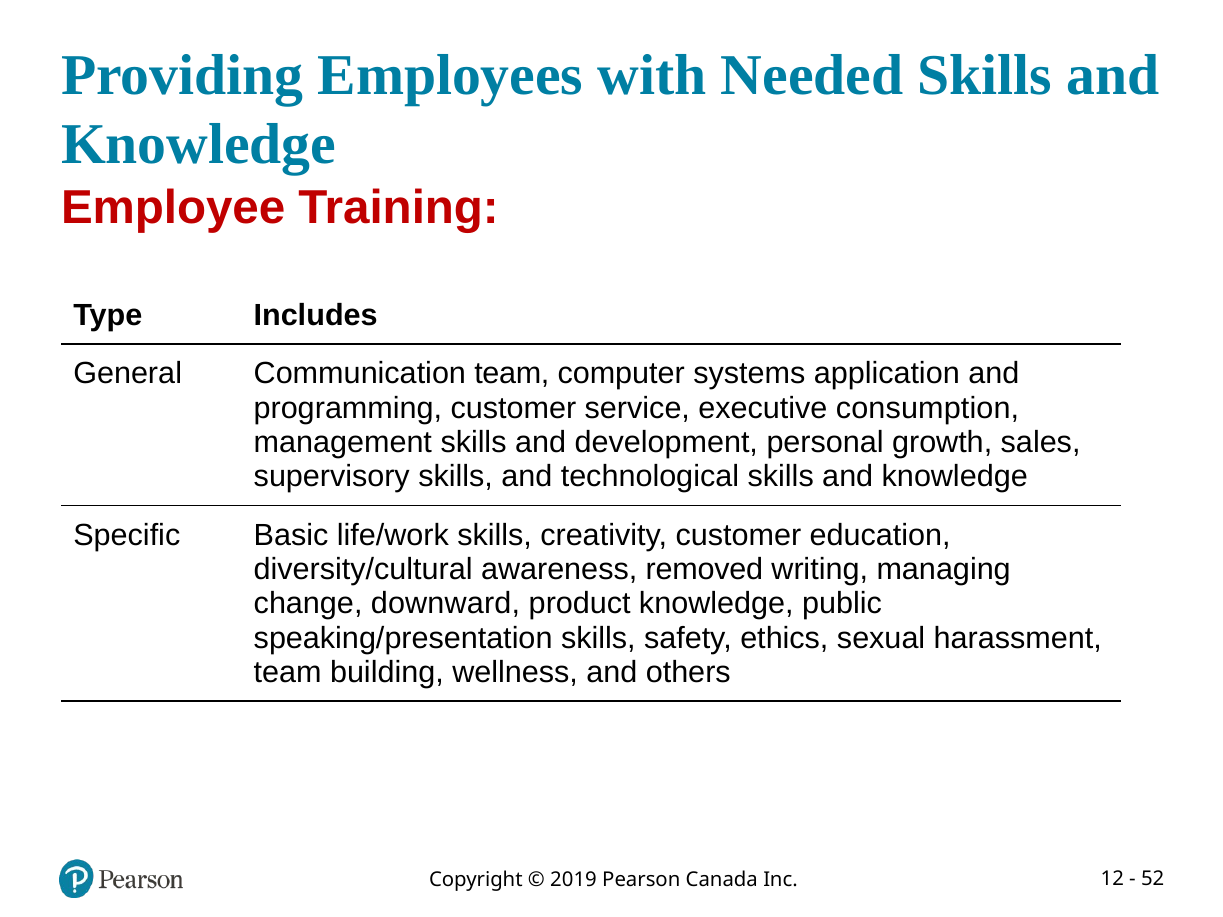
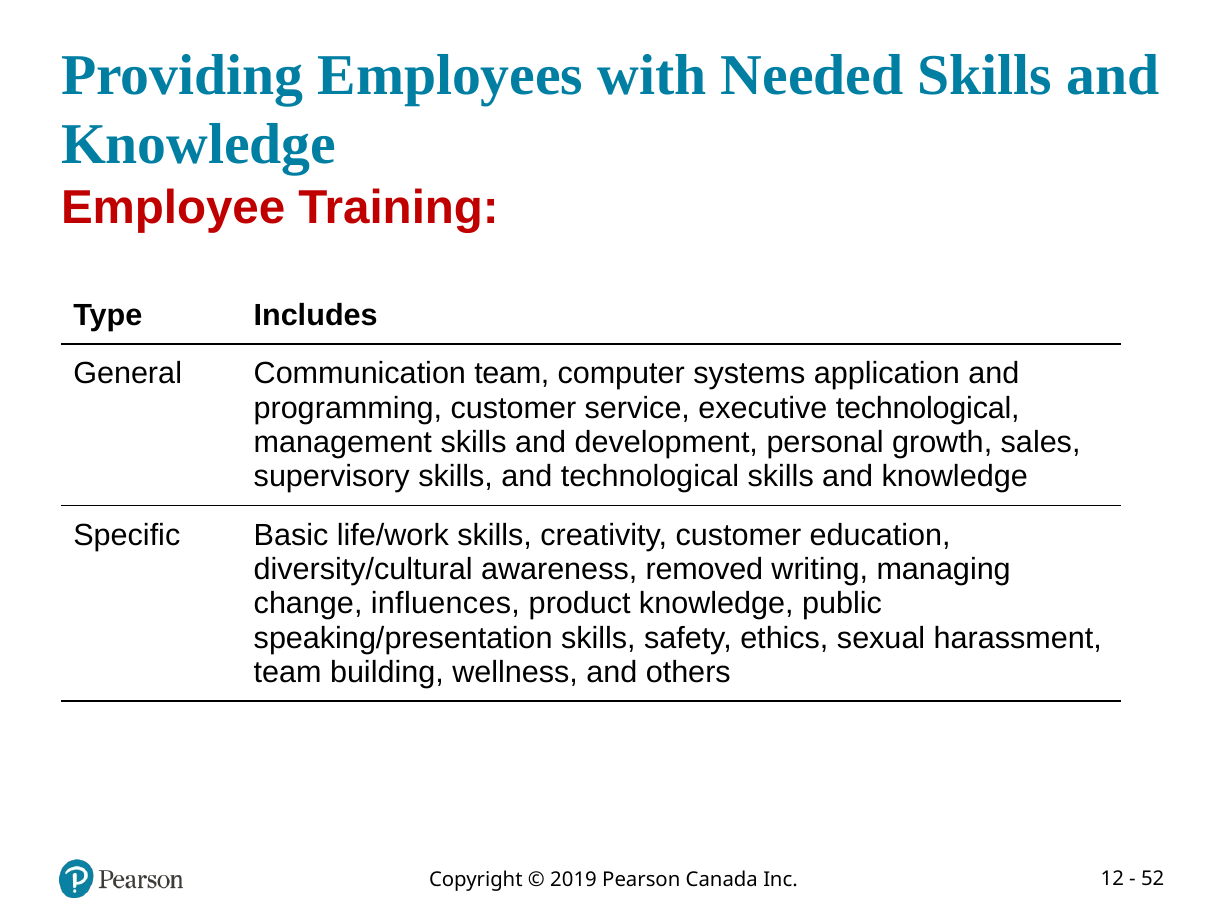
executive consumption: consumption -> technological (928, 408)
downward: downward -> influences (445, 604)
